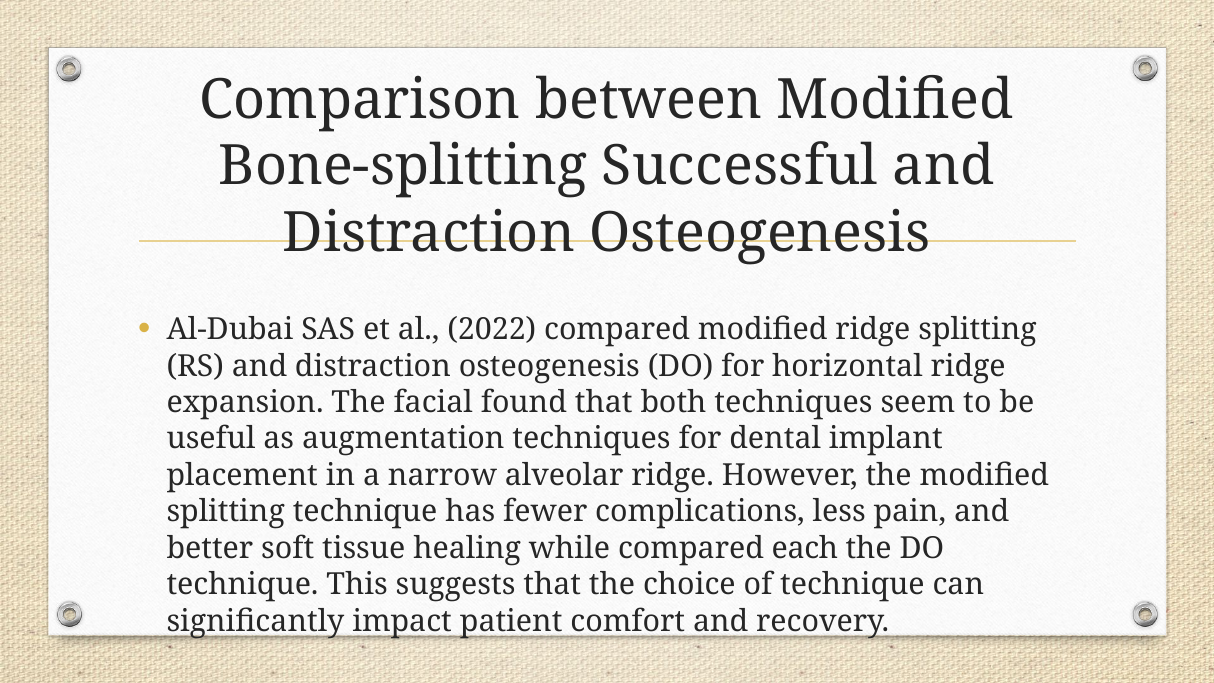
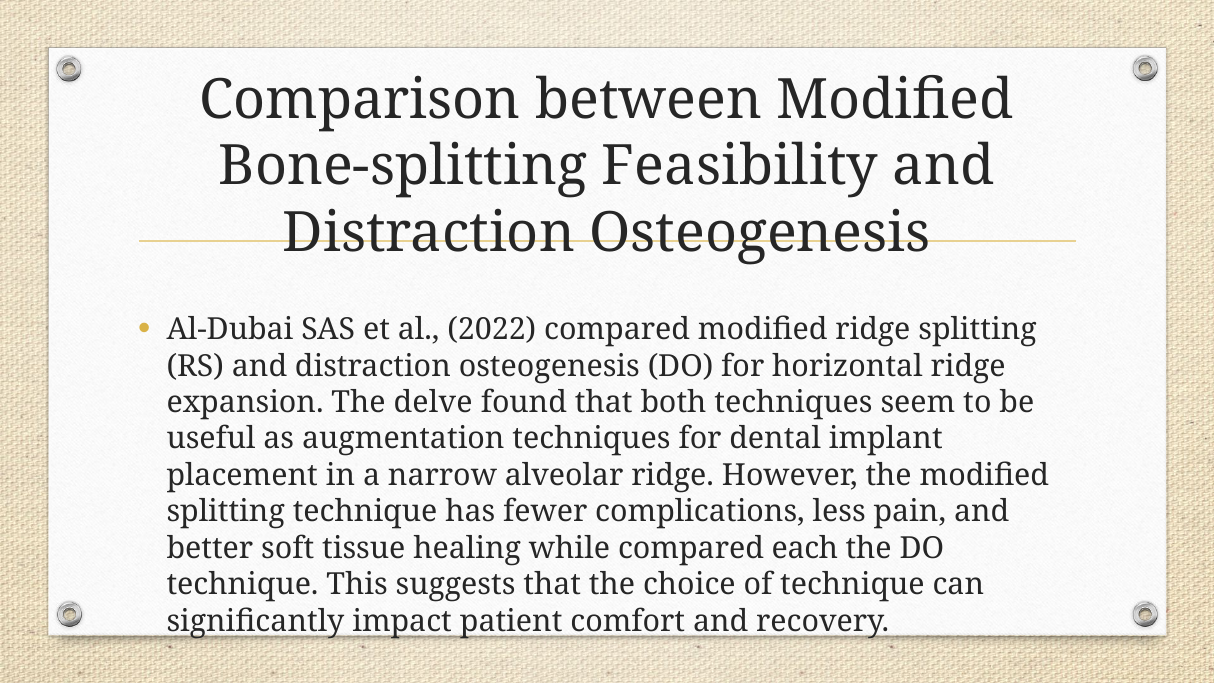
Successful: Successful -> Feasibility (740, 167)
facial: facial -> delve (433, 402)
